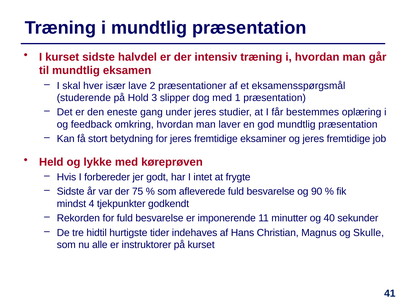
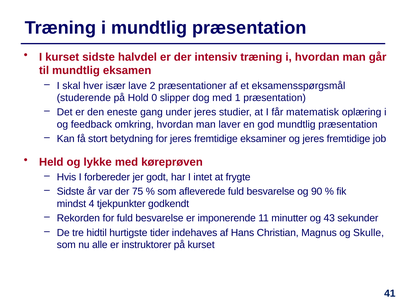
3: 3 -> 0 (154, 98)
bestemmes: bestemmes -> matematisk (313, 112)
40: 40 -> 43 (329, 218)
